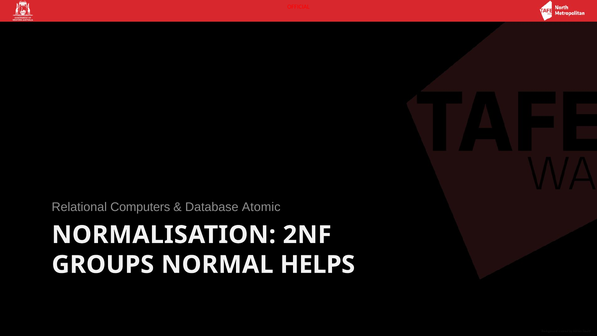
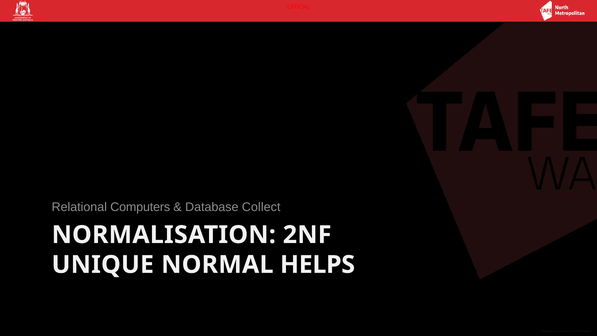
Atomic: Atomic -> Collect (261, 207)
GROUPS: GROUPS -> UNIQUE (103, 265)
